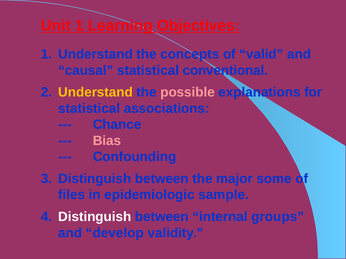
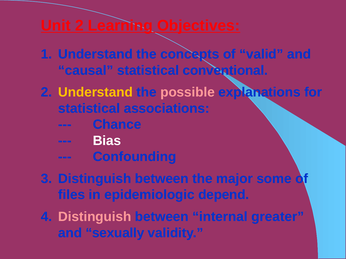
Unit 1: 1 -> 2 (79, 26)
Bias colour: pink -> white (107, 141)
sample: sample -> depend (224, 195)
Distinguish colour: white -> pink (95, 217)
groups: groups -> greater (278, 217)
develop: develop -> sexually (115, 233)
